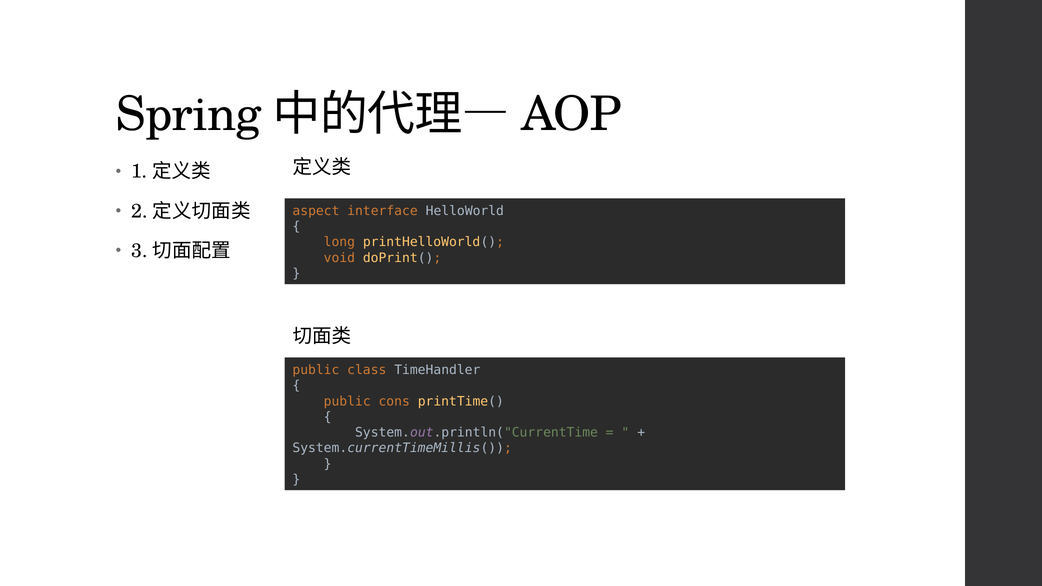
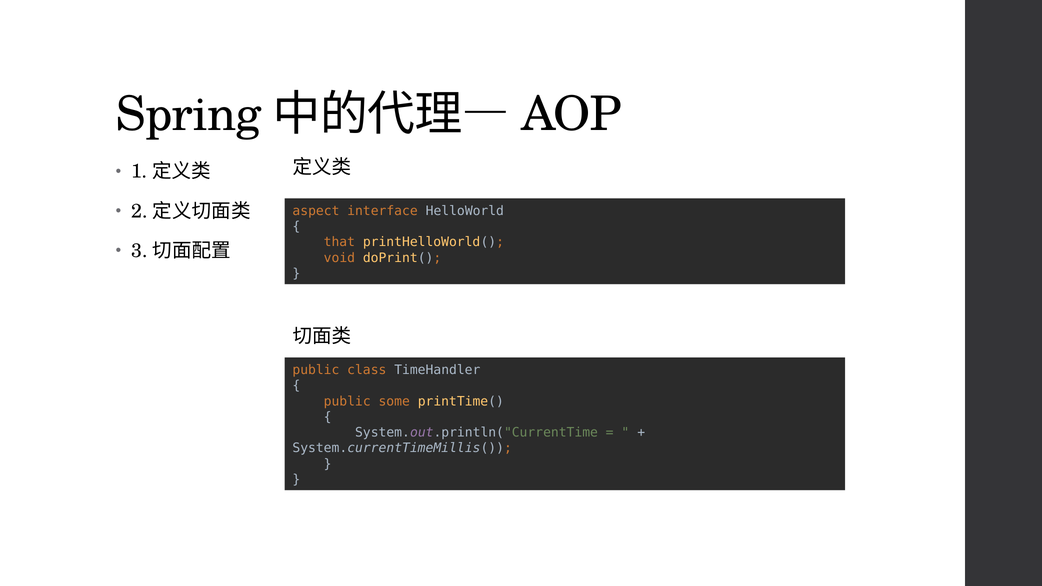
long: long -> that (339, 242)
cons: cons -> some (394, 401)
